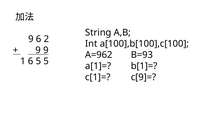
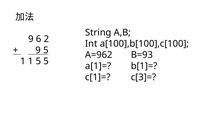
9 9: 9 -> 5 (46, 50)
1 6: 6 -> 1 (31, 61)
c[9]=: c[9]= -> c[3]= (143, 77)
